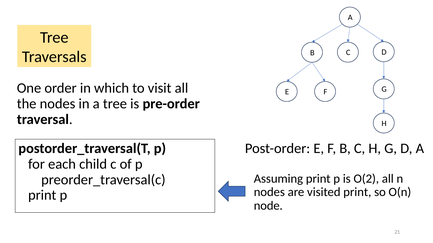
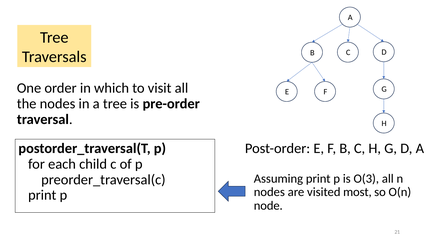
O(2: O(2 -> O(3 (366, 179)
visited print: print -> most (357, 193)
